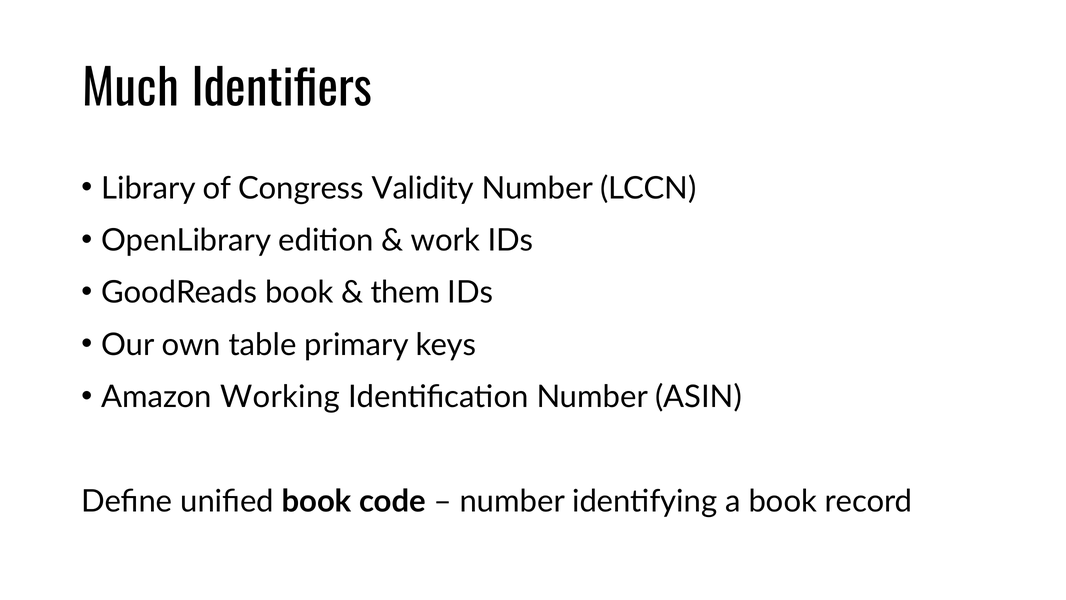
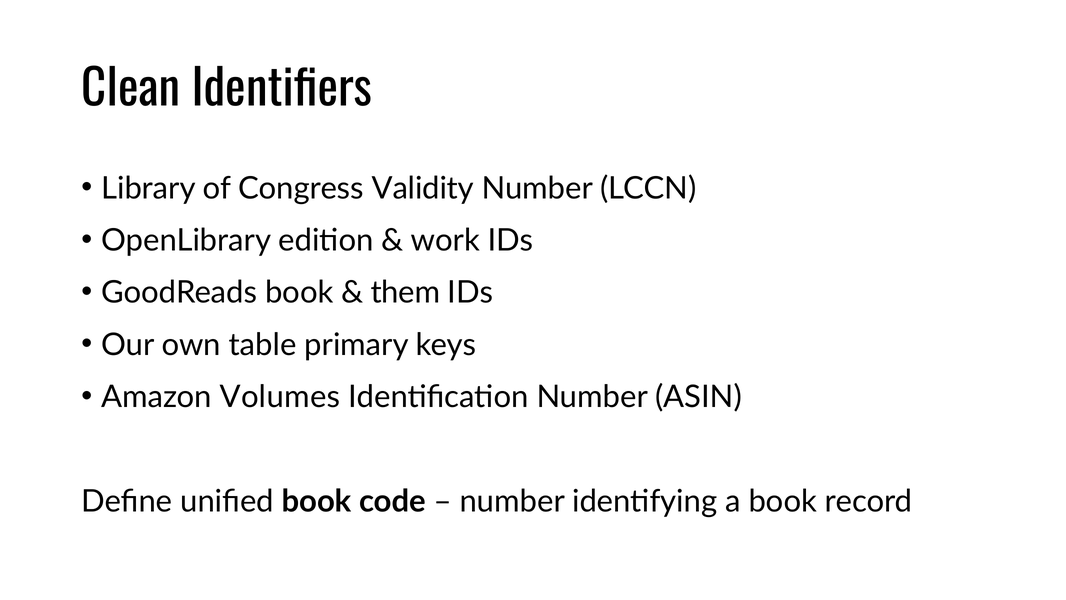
Much: Much -> Clean (131, 90)
Working: Working -> Volumes (280, 397)
